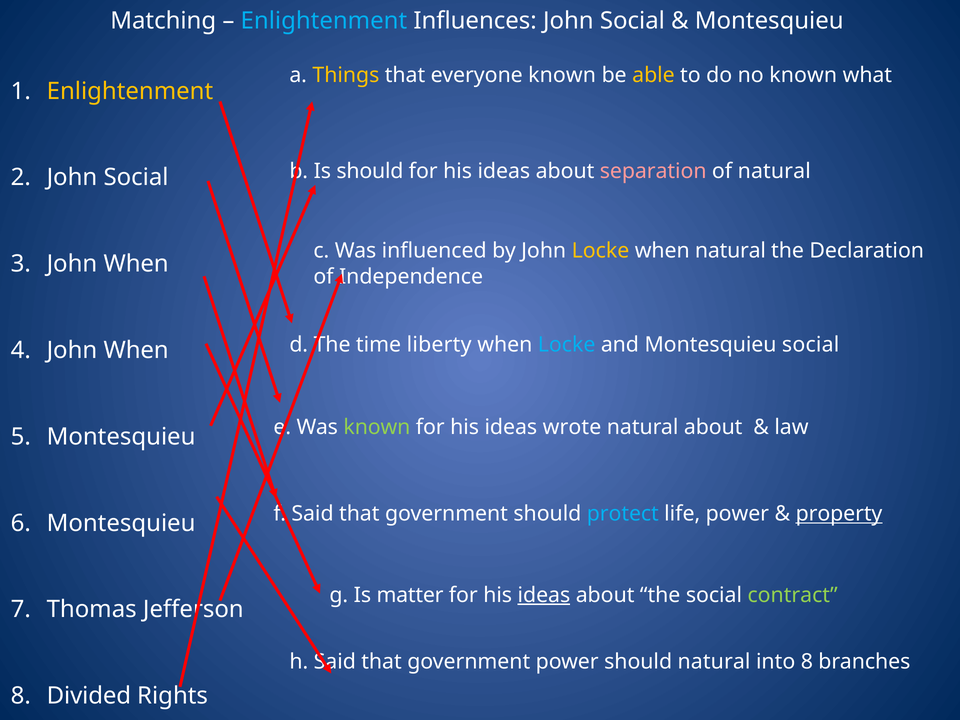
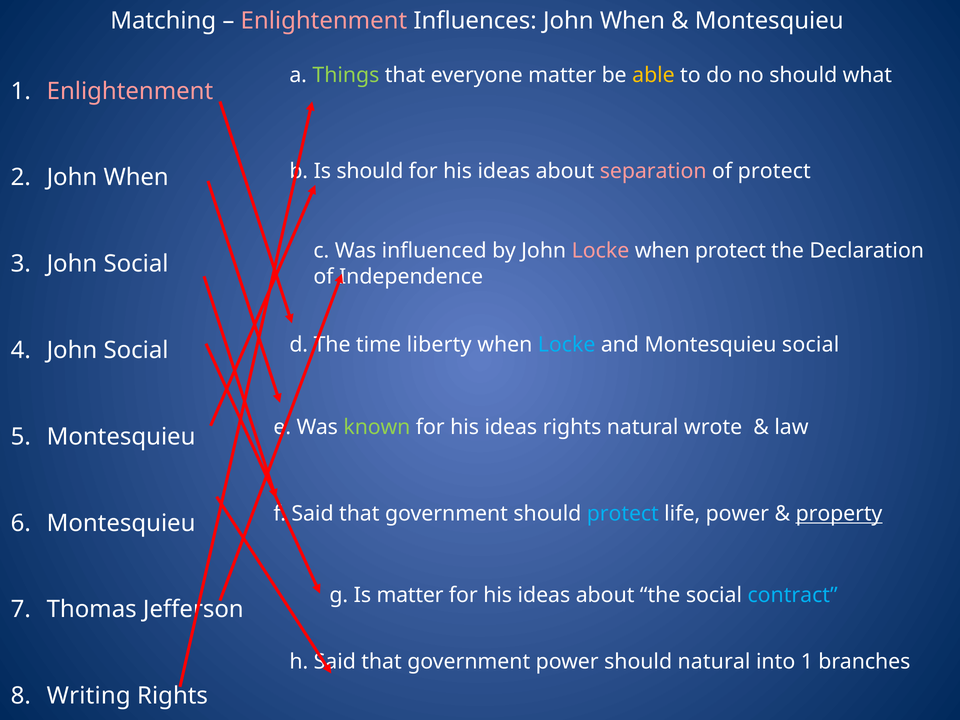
Enlightenment colour: light blue -> pink (324, 21)
Influences John Social: Social -> When (632, 21)
Things colour: yellow -> light green (346, 75)
everyone known: known -> matter (562, 75)
no known: known -> should (803, 75)
Enlightenment colour: yellow -> pink (130, 91)
of natural: natural -> protect (774, 171)
Social: Social -> When (136, 178)
Locke colour: yellow -> pink (600, 251)
when natural: natural -> protect (730, 251)
3 John When: When -> Social (136, 264)
When: When -> Social (136, 350)
ideas wrote: wrote -> rights (572, 427)
natural about: about -> wrote (713, 427)
ideas underline: present -> none (544, 595)
contract colour: light green -> light blue (793, 595)
into 8: 8 -> 1 (807, 662)
Divided: Divided -> Writing (89, 696)
